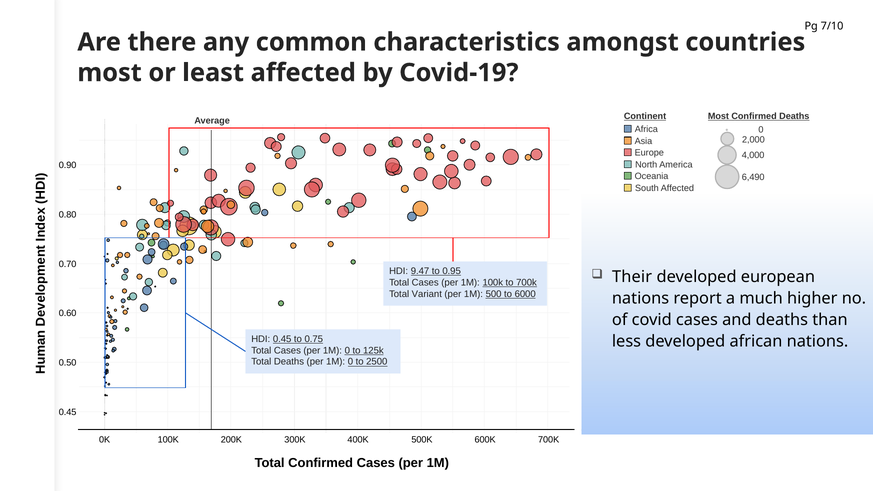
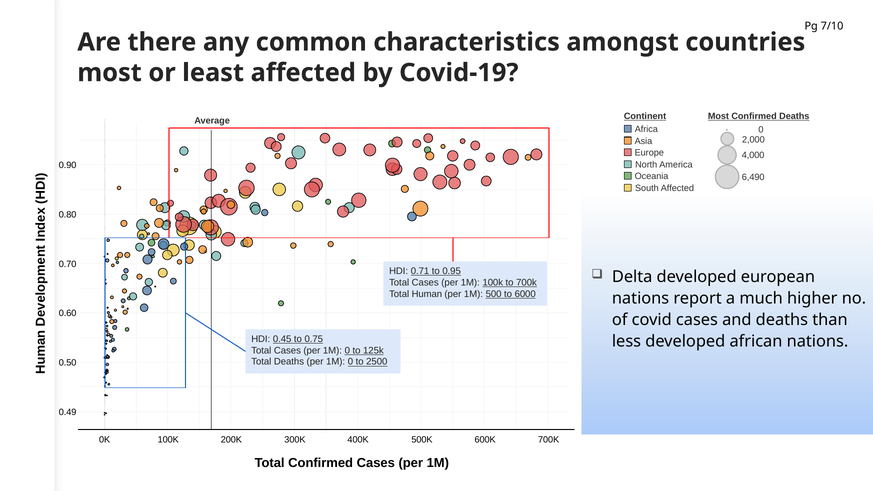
9.47: 9.47 -> 0.71 (420, 271)
Their: Their -> Delta (632, 277)
Variant: Variant -> Human (427, 294)
0.45: 0.45 -> 0.49 (68, 412)
